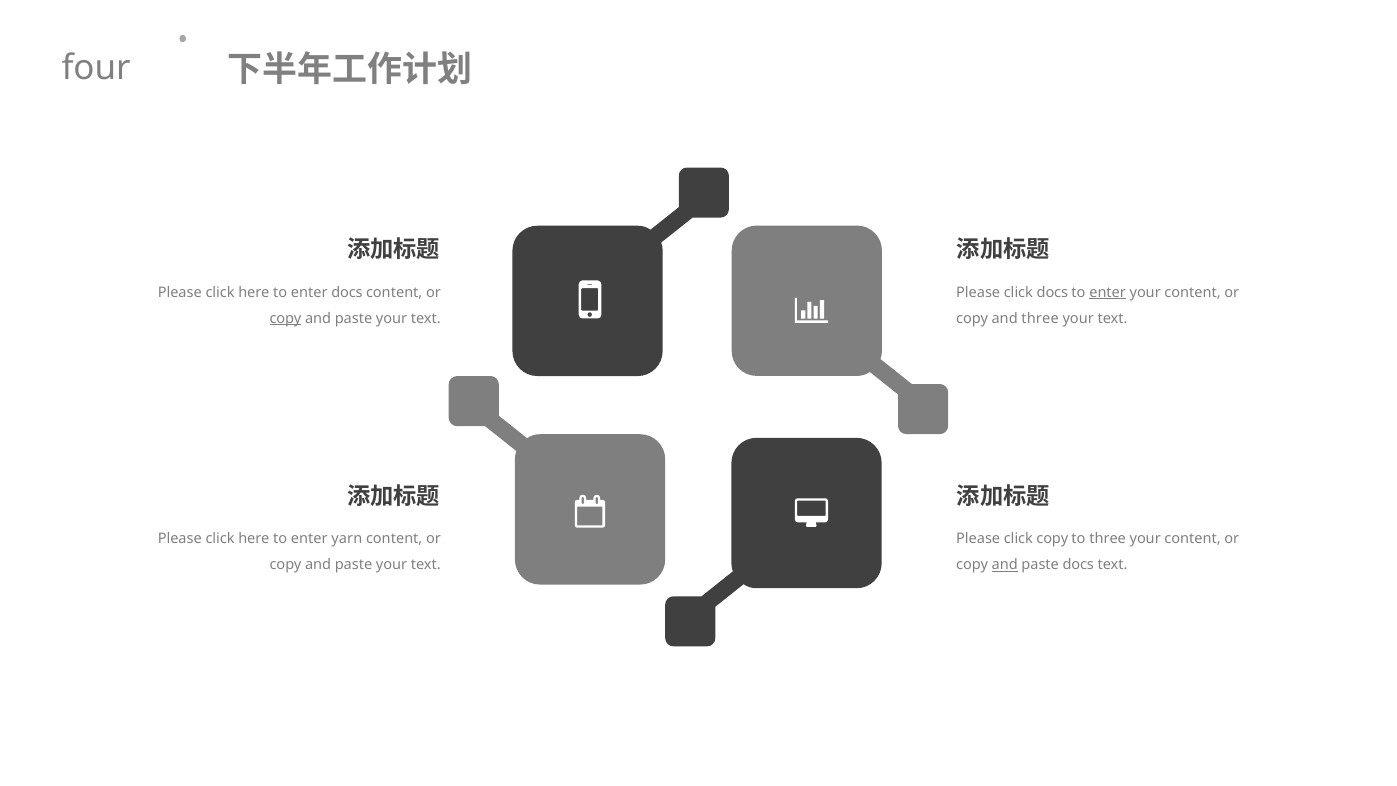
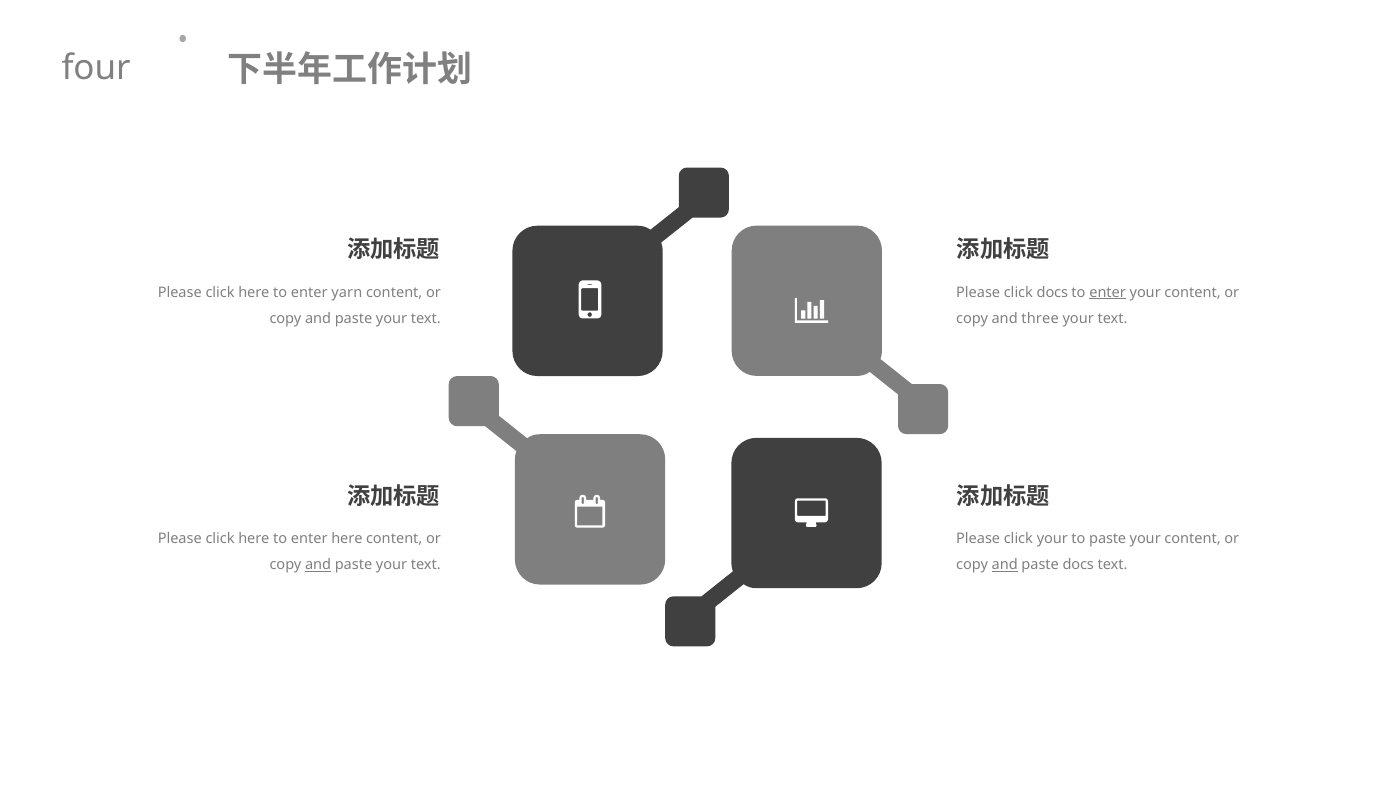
enter docs: docs -> yarn (347, 292)
copy underline: present -> none (286, 318)
enter yarn: yarn -> here (347, 539)
click copy: copy -> your (1052, 539)
to three: three -> paste (1108, 539)
and underline: none -> present (318, 565)
